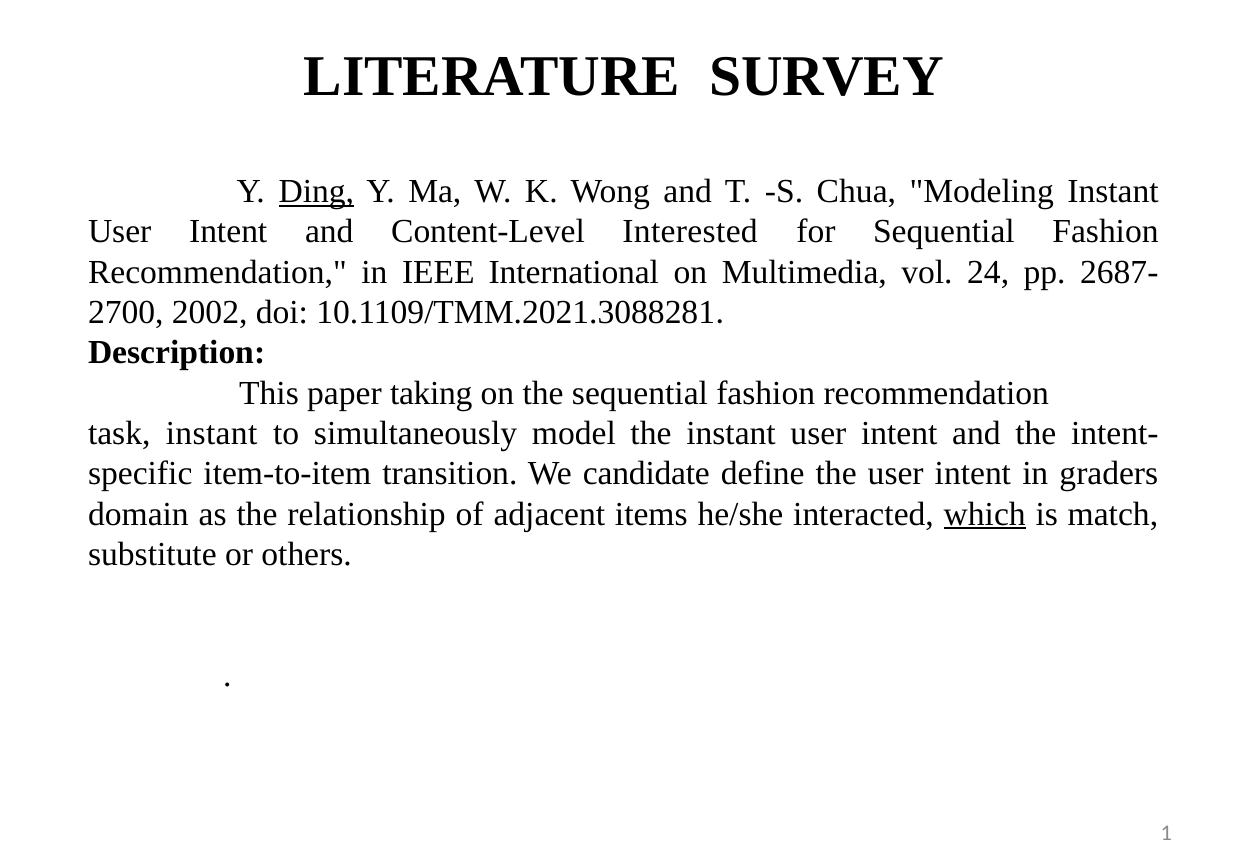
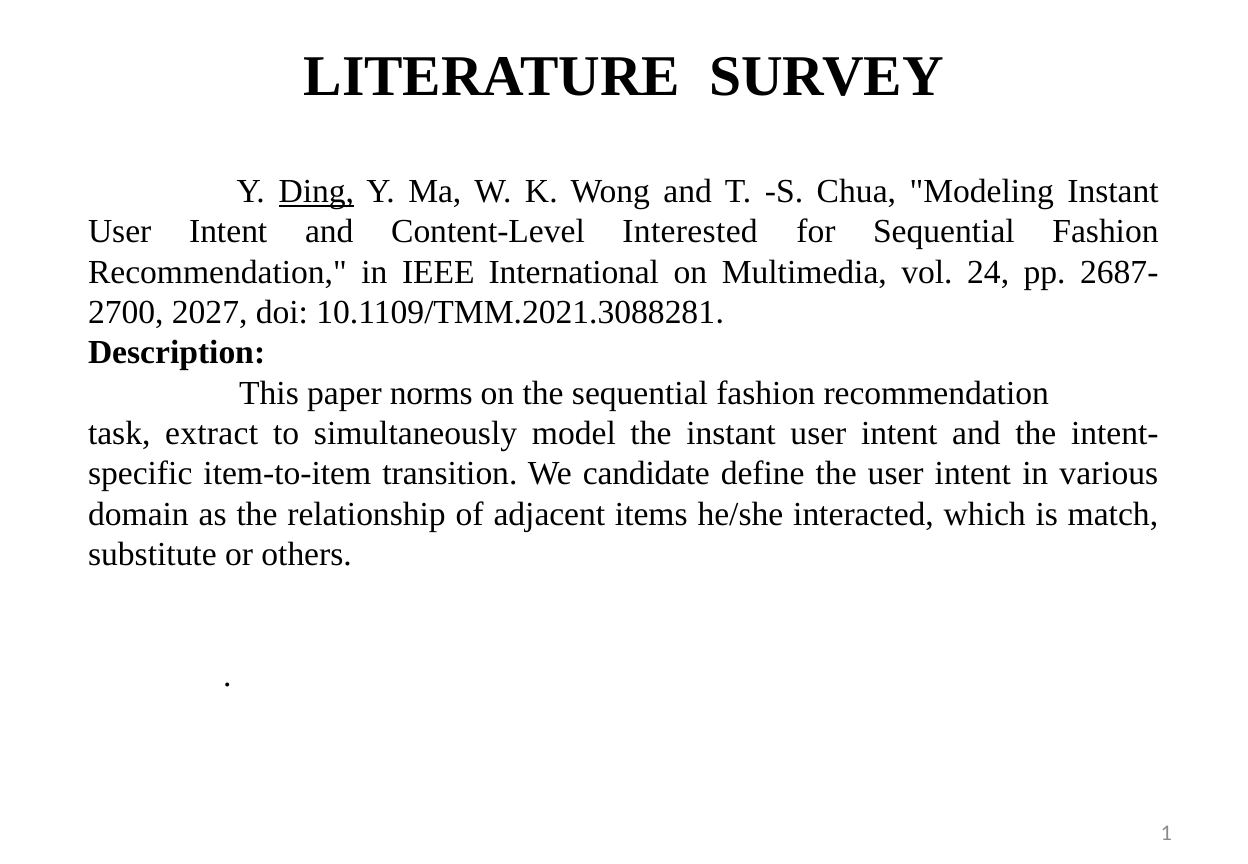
2002: 2002 -> 2027 (210, 312)
taking: taking -> norms (431, 393)
task instant: instant -> extract (212, 433)
graders: graders -> various (1109, 474)
which underline: present -> none (985, 514)
